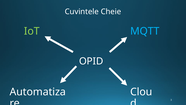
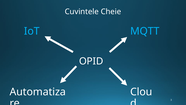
IoT colour: light green -> light blue (32, 31)
